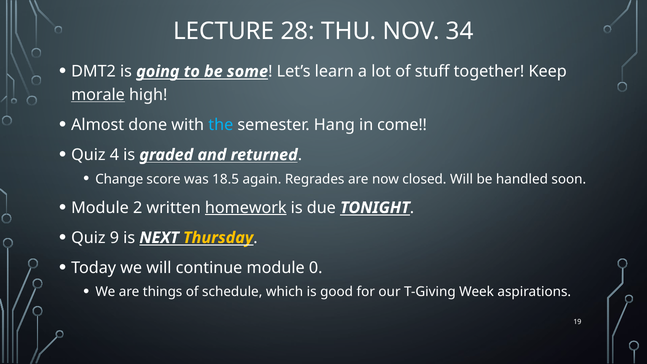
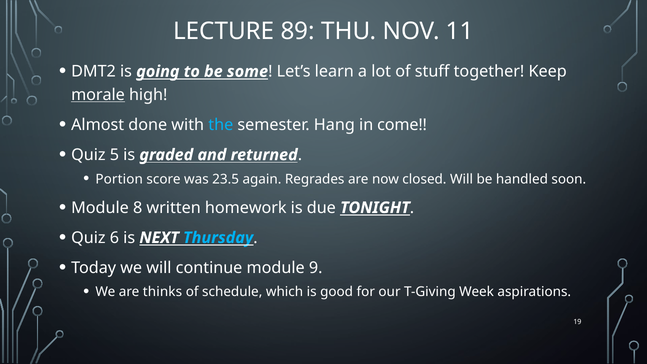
28: 28 -> 89 (298, 31)
34: 34 -> 11 (460, 31)
4: 4 -> 5 (114, 155)
Change: Change -> Portion (119, 179)
18.5: 18.5 -> 23.5 (226, 179)
2: 2 -> 8 (138, 208)
homework underline: present -> none (246, 208)
9: 9 -> 6 (114, 238)
Thursday colour: yellow -> light blue (218, 238)
0: 0 -> 9 (316, 268)
things: things -> thinks (162, 292)
